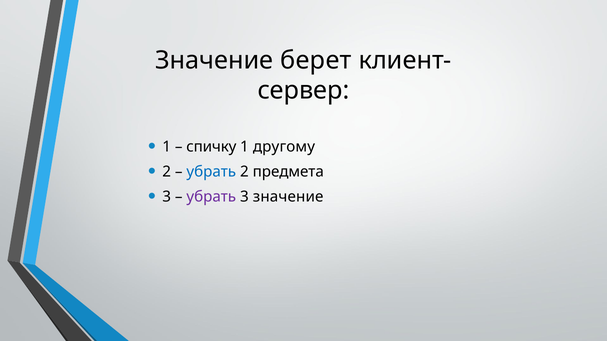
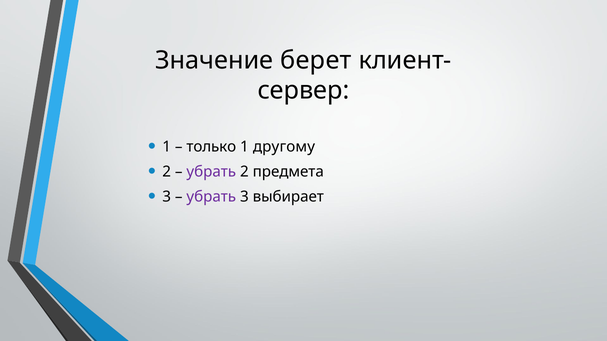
спичку: спичку -> только (211, 147)
убрать colour: blue -> purple (211, 172)
3 значение: значение -> выбирает (288, 197)
